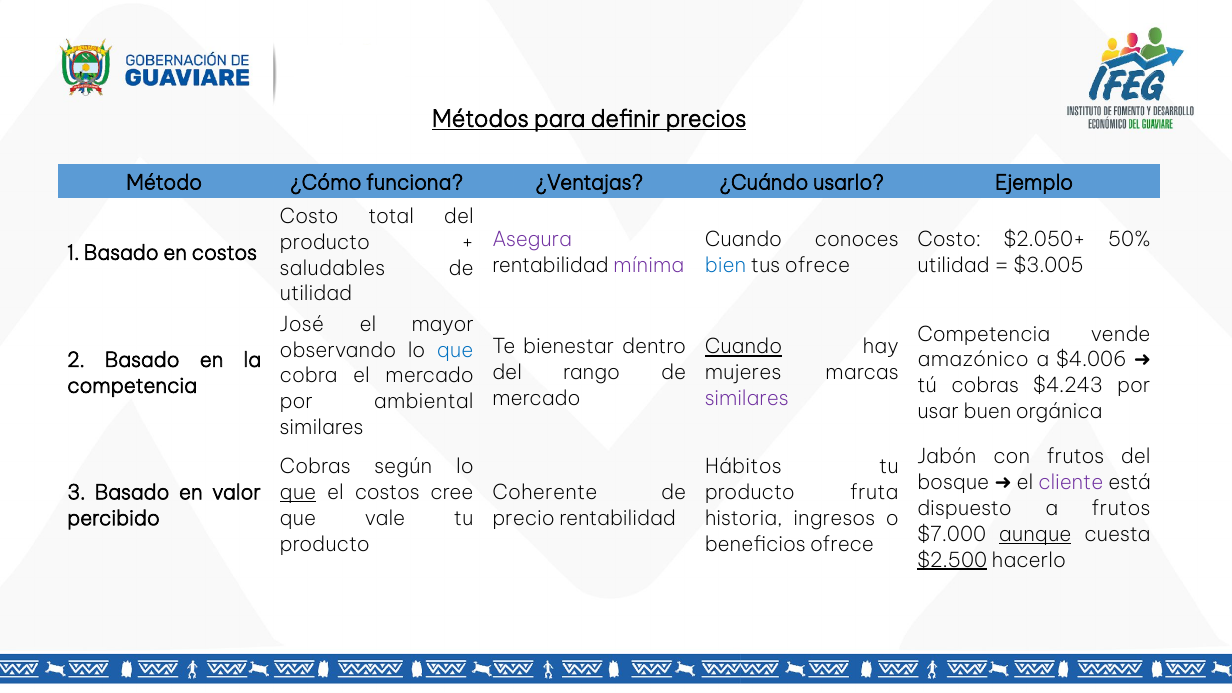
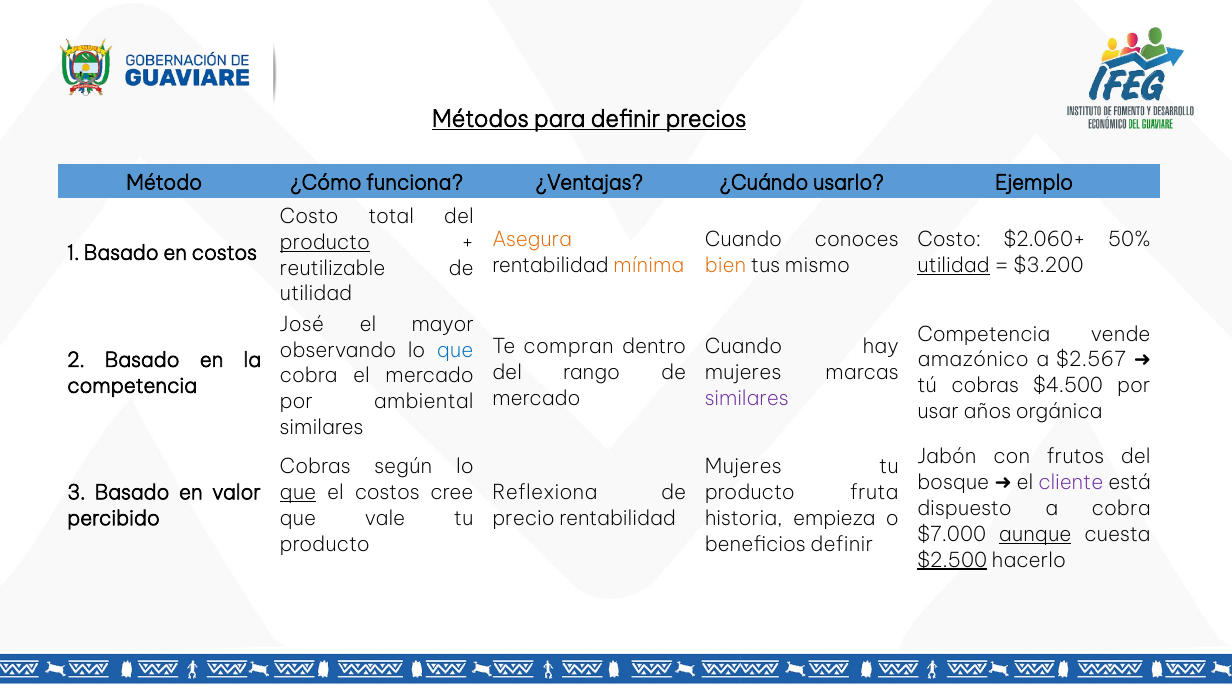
Asegura colour: purple -> orange (532, 240)
$2.050+: $2.050+ -> $2.060+ (1045, 240)
producto underline: none -> present (325, 242)
mínima colour: purple -> orange (649, 266)
bien colour: blue -> orange (726, 266)
tus ofrece: ofrece -> mismo (817, 266)
utilidad underline: none -> present (954, 266)
$3.005: $3.005 -> $3.200 (1049, 266)
saludables: saludables -> reutilizable (333, 268)
bienestar: bienestar -> compran (569, 347)
Cuando underline: present -> none (743, 347)
$4.006: $4.006 -> $2.567 (1091, 360)
$4.243: $4.243 -> $4.500 (1068, 386)
buen: buen -> años (987, 412)
Hábitos: Hábitos -> Mujeres (743, 467)
Coherente: Coherente -> Reflexiona (545, 493)
a frutos: frutos -> cobra (1121, 509)
ingresos: ingresos -> empieza (834, 518)
beneficios ofrece: ofrece -> definir (842, 544)
